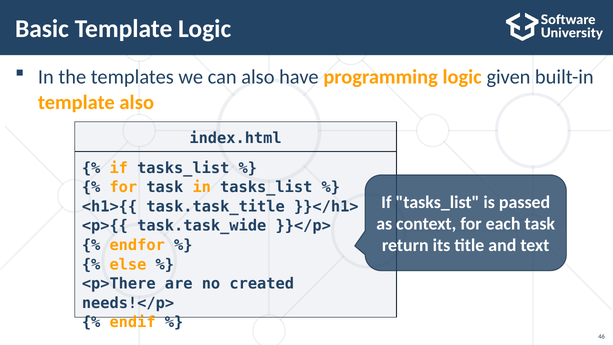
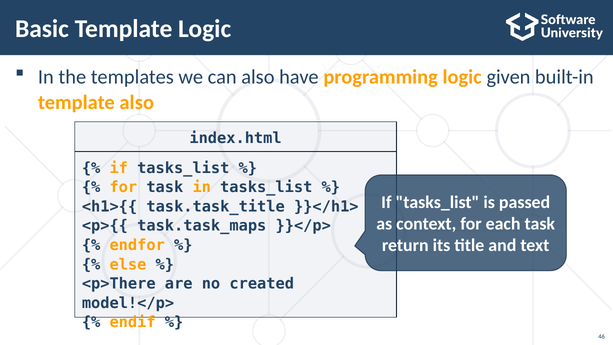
task.task_wide: task.task_wide -> task.task_maps (202, 226)
needs!</p>: needs!</p> -> model!</p> (128, 303)
